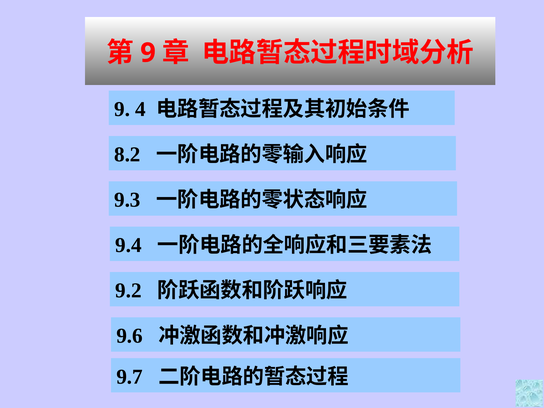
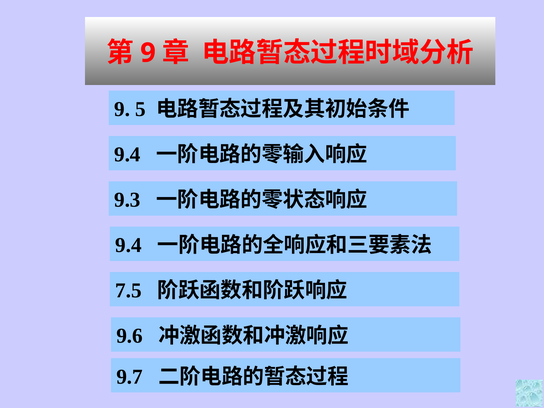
4: 4 -> 5 (141, 109)
8.2: 8.2 -> 9.4 (127, 155)
9.2: 9.2 -> 7.5 (128, 291)
